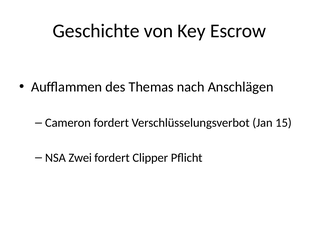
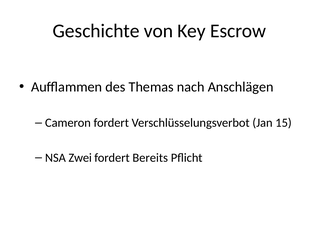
Clipper: Clipper -> Bereits (150, 157)
